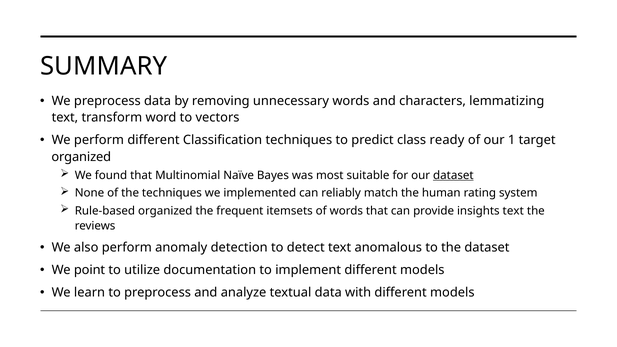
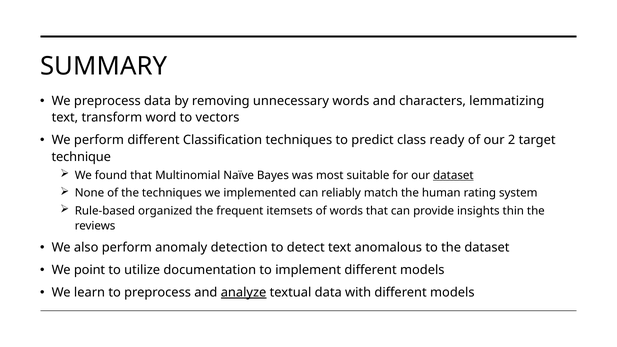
1: 1 -> 2 (512, 140)
organized: organized -> technique (81, 157)
insights text: text -> thin (513, 211)
analyze underline: none -> present (244, 293)
